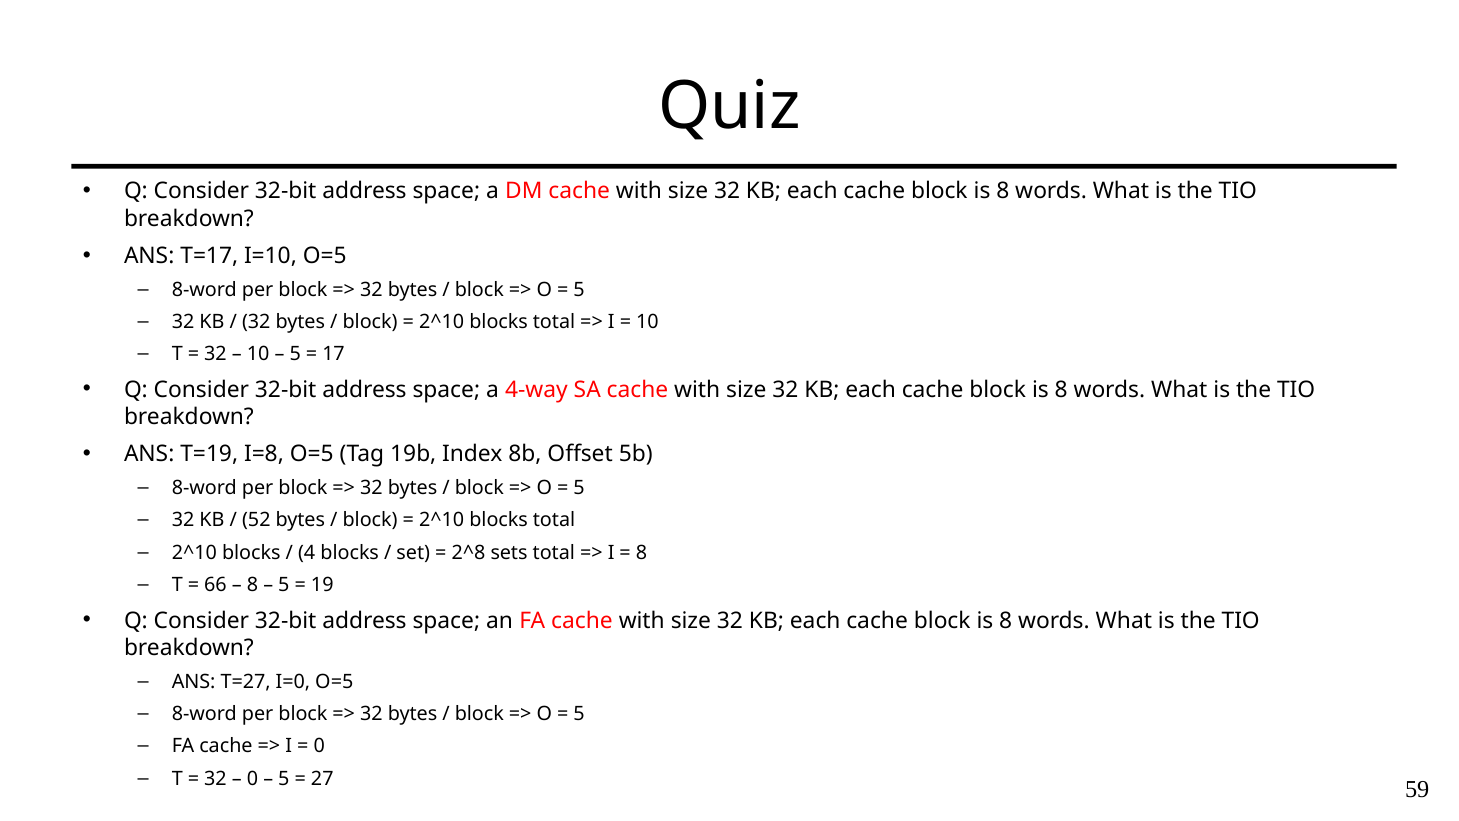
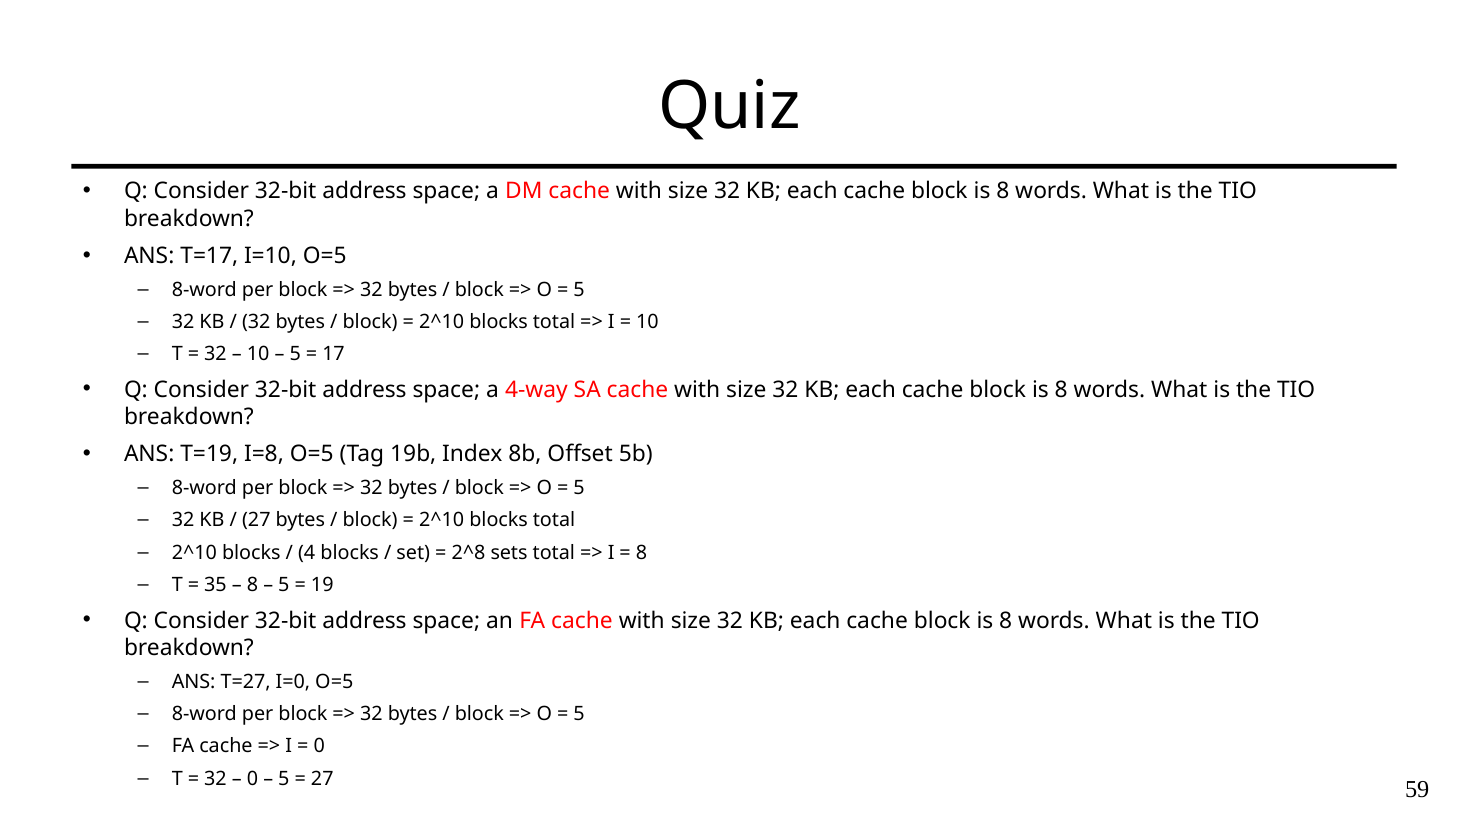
52: 52 -> 27 (256, 520)
66: 66 -> 35 (215, 585)
